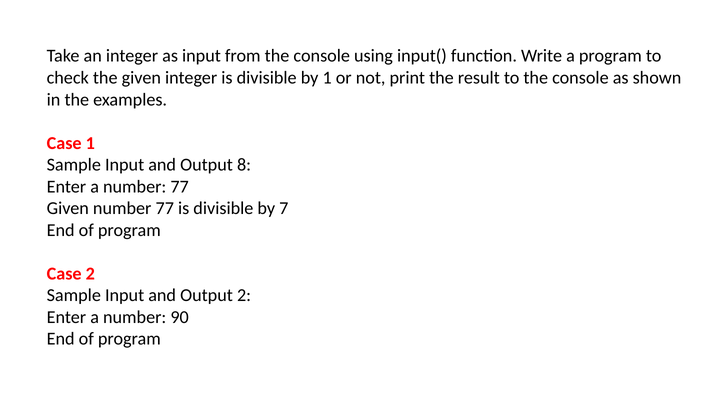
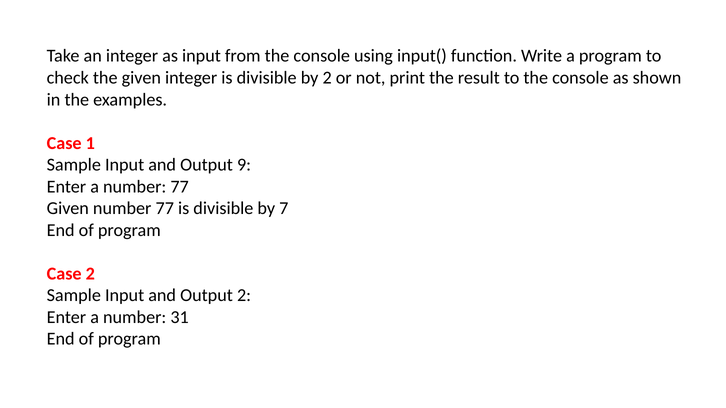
by 1: 1 -> 2 (327, 78)
8: 8 -> 9 (244, 165)
90: 90 -> 31 (180, 317)
